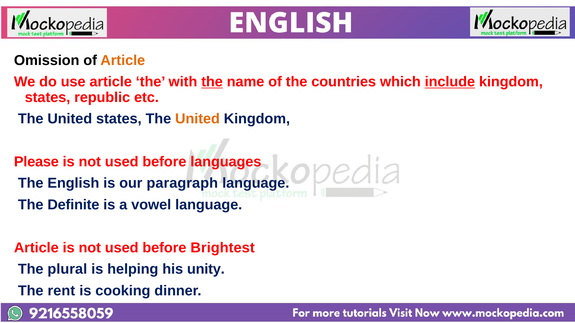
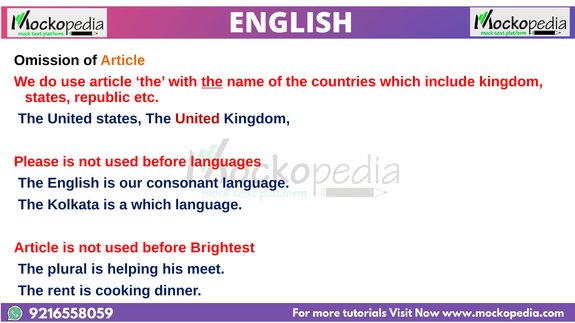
include underline: present -> none (450, 82)
United colour: orange -> red (197, 119)
paragraph: paragraph -> consonant (182, 183)
Definite: Definite -> Kolkata (73, 205)
a vowel: vowel -> which (151, 205)
unity: unity -> meet (206, 270)
